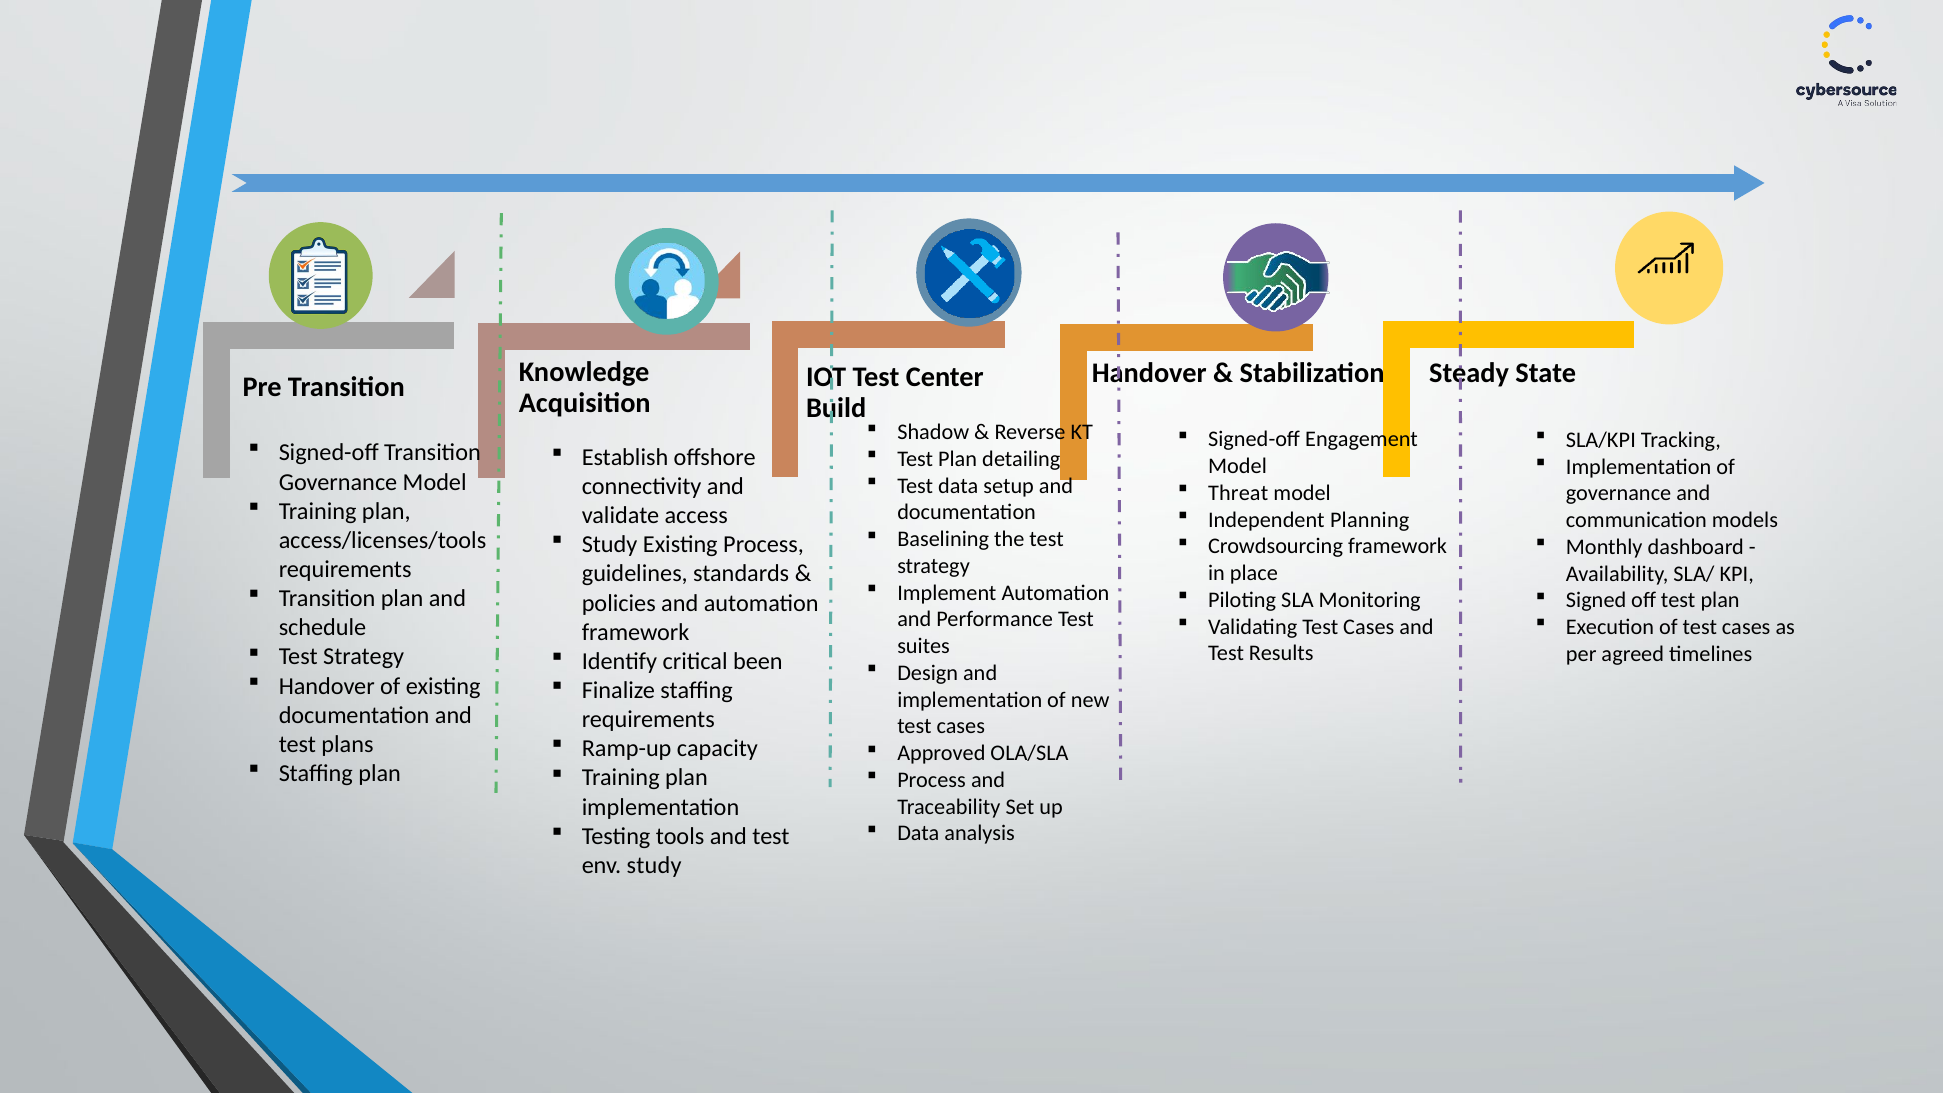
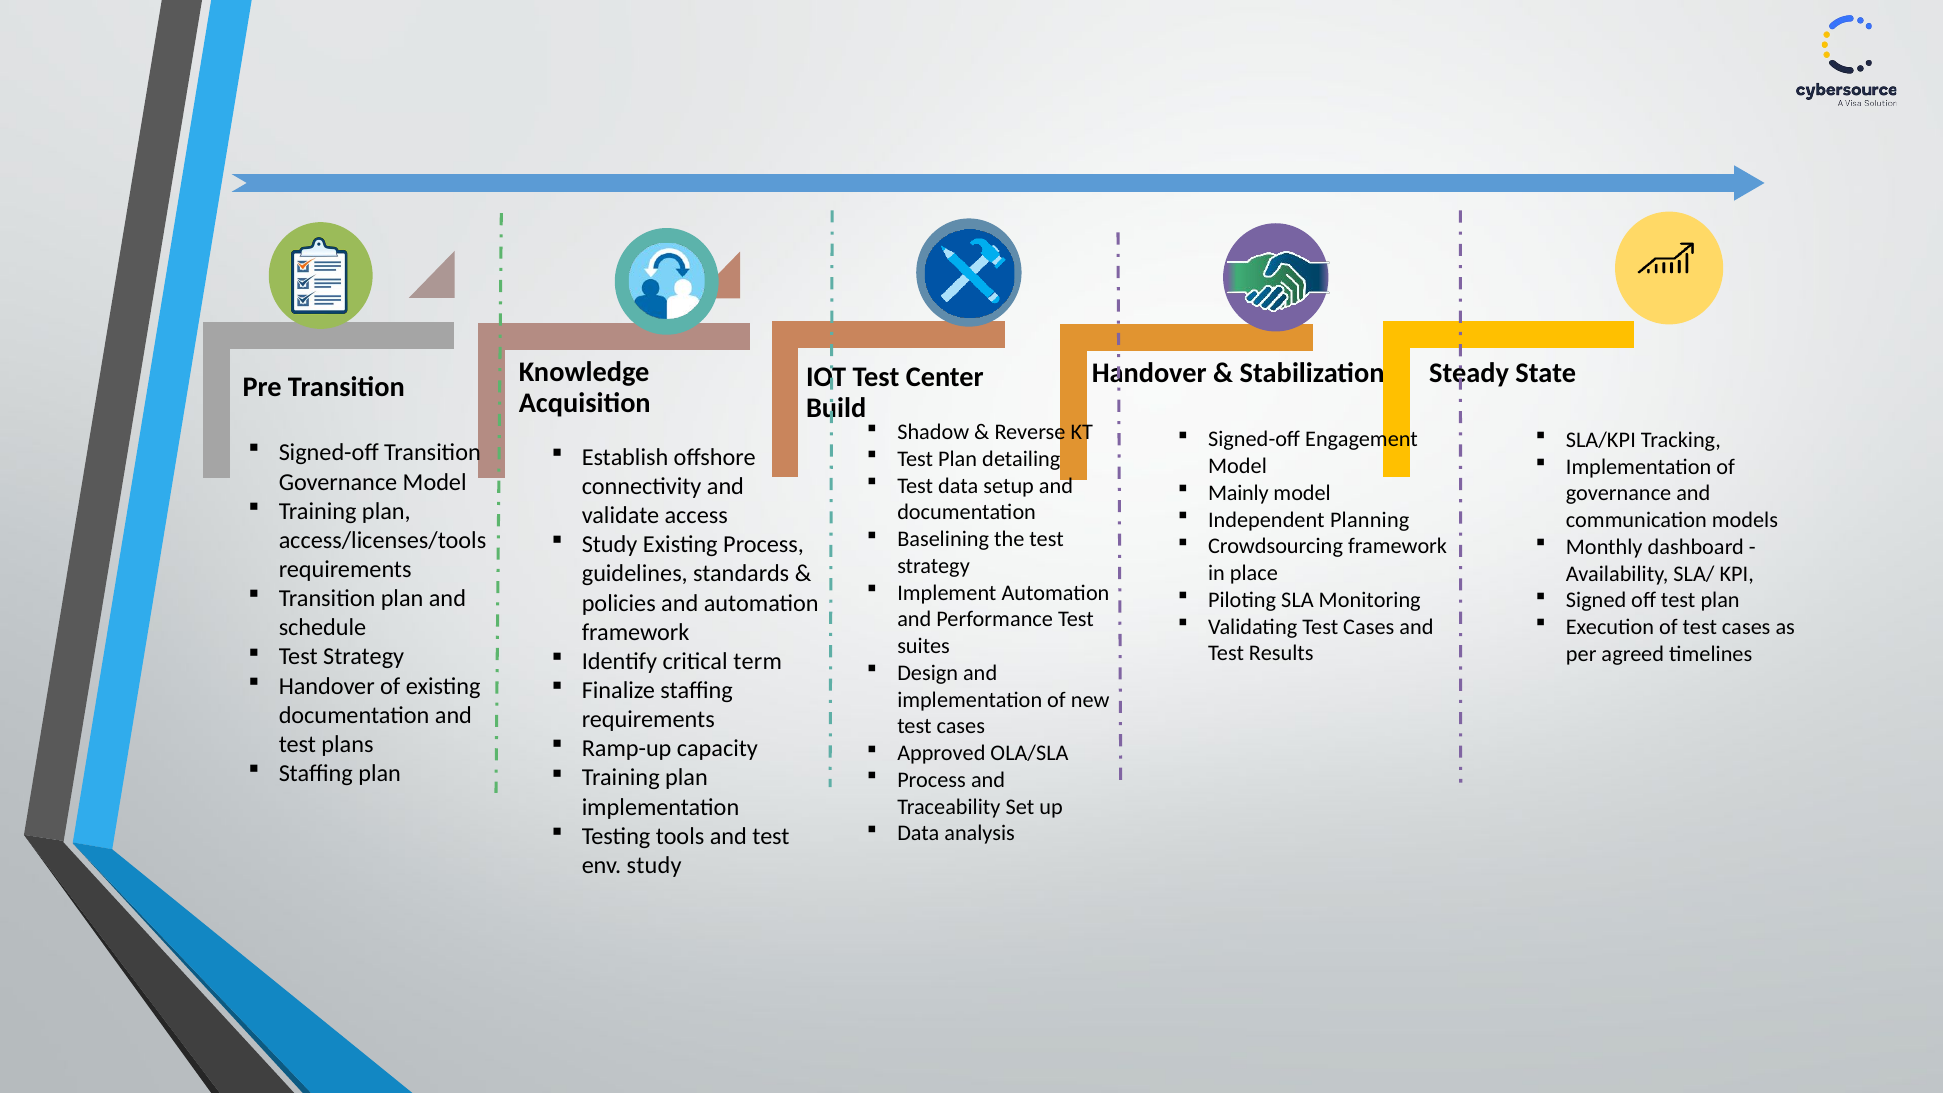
Threat: Threat -> Mainly (1238, 493)
been: been -> term (758, 661)
